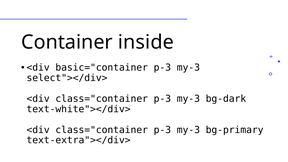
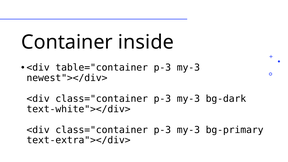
basic="container: basic="container -> table="container (102, 68)
select"></div>: select"></div> -> newest"></div> (67, 78)
